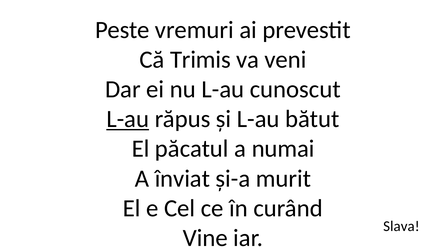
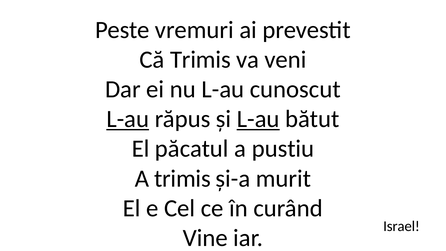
L-au underline: none -> present (258, 119)
numai: numai -> pustiu (283, 149)
A înviat: înviat -> trimis (182, 178)
Slava: Slava -> Israel (401, 226)
